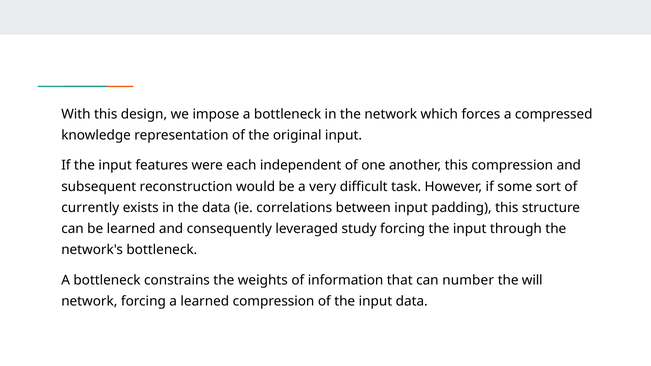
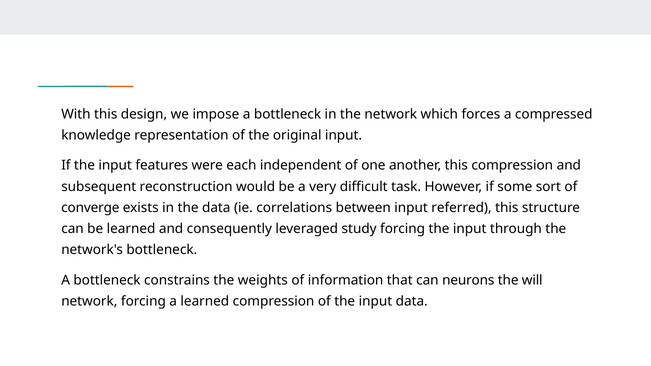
currently: currently -> converge (90, 208)
padding: padding -> referred (462, 208)
number: number -> neurons (468, 280)
